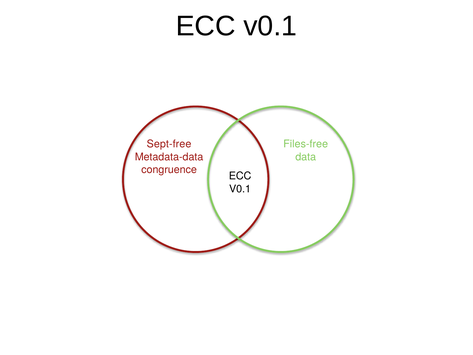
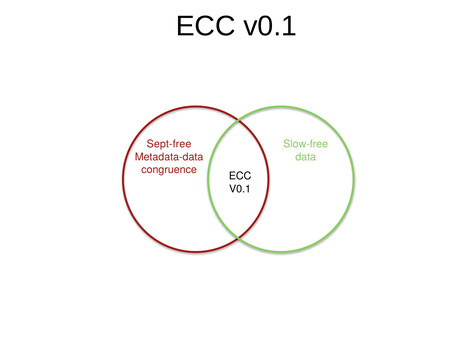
Files-free: Files-free -> Slow-free (306, 144)
